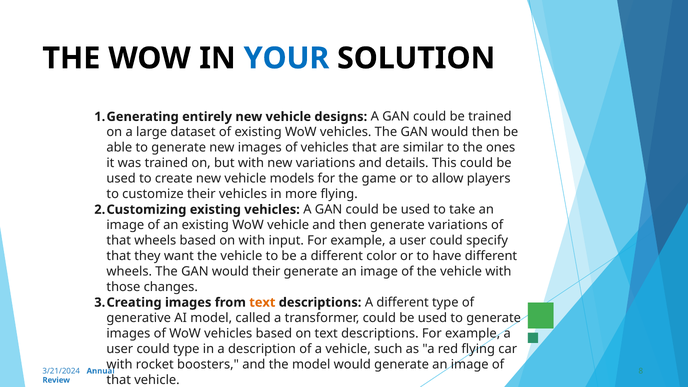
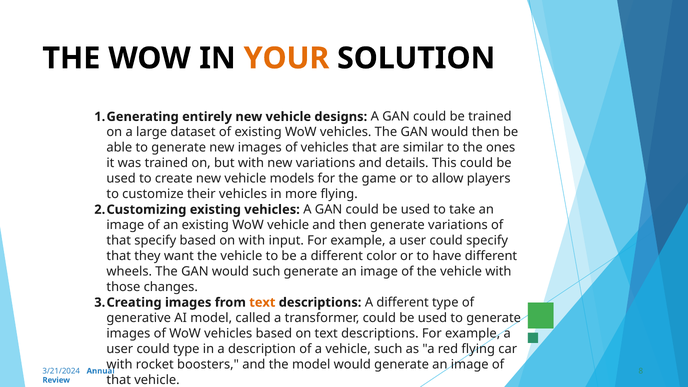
YOUR colour: blue -> orange (286, 58)
that wheels: wheels -> specify (155, 241)
would their: their -> such (266, 271)
